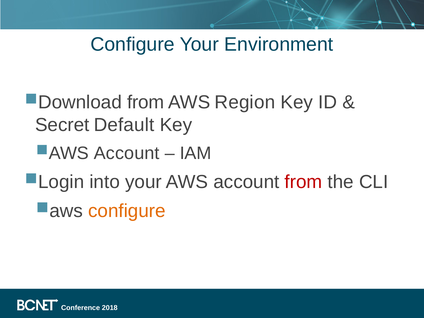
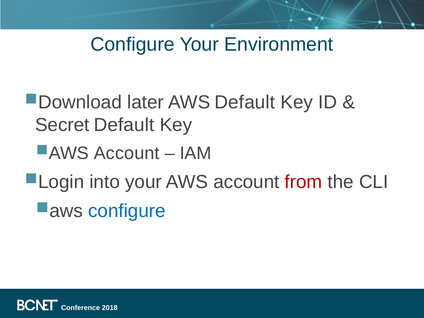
from: from -> later (146, 102)
AWS Region: Region -> Default (245, 102)
configure colour: orange -> blue (127, 211)
